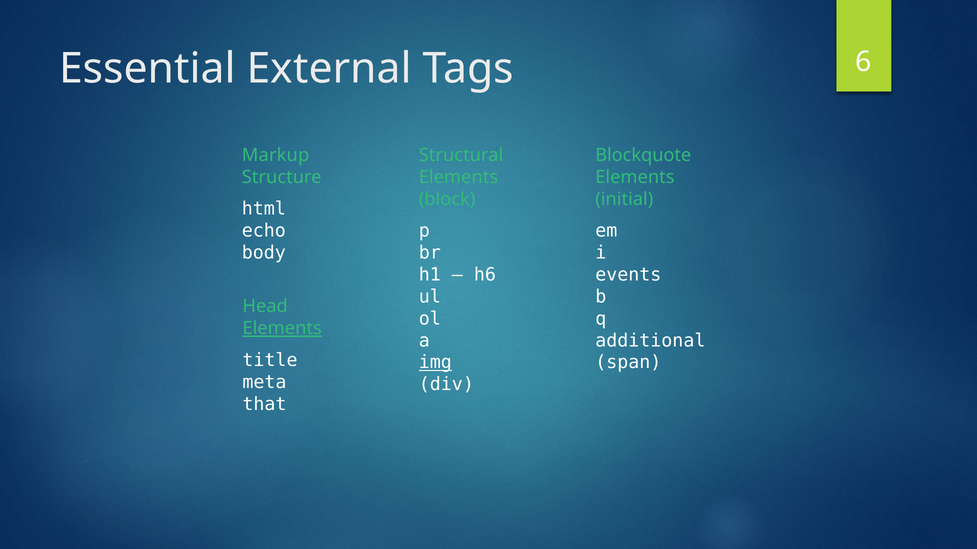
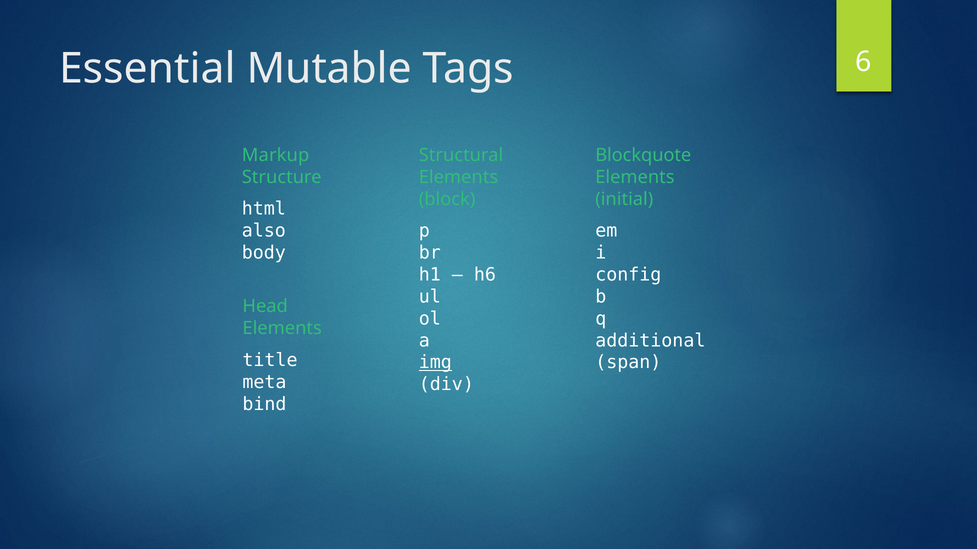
External: External -> Mutable (329, 69)
echo: echo -> also (264, 231)
events: events -> config (628, 275)
Elements underline: present -> none (282, 329)
that: that -> bind (264, 404)
